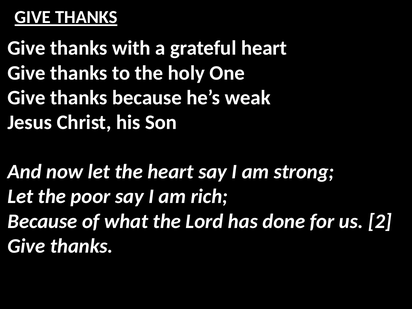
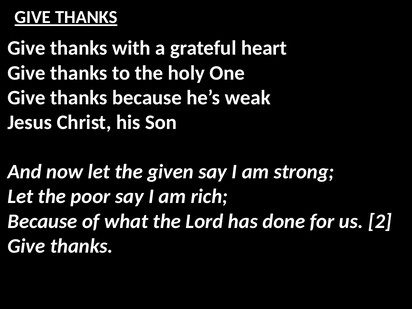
the heart: heart -> given (171, 172)
